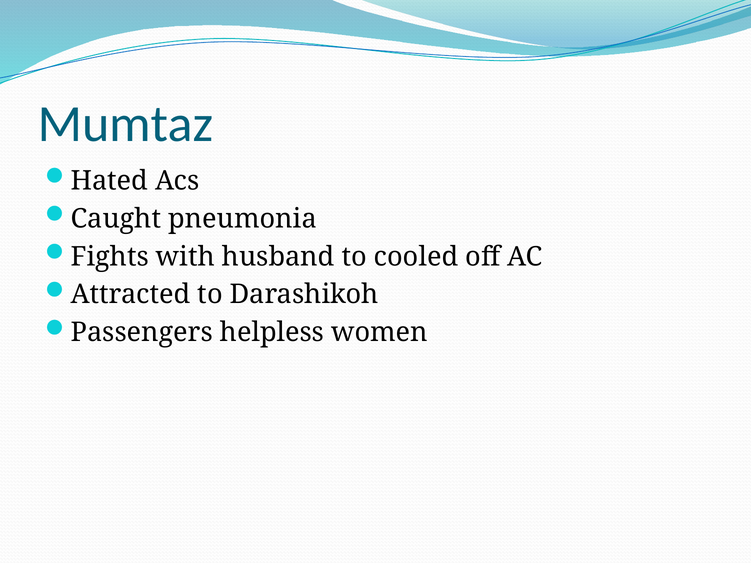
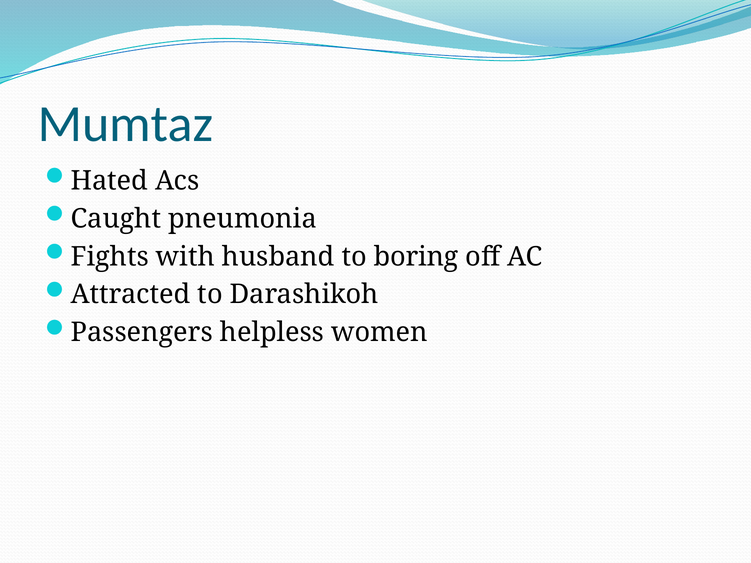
cooled: cooled -> boring (416, 257)
